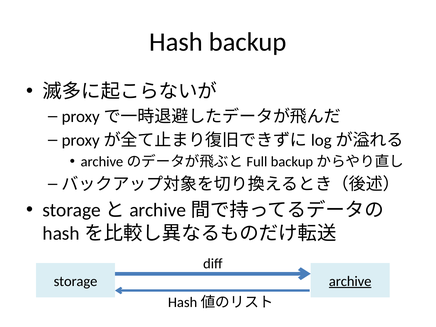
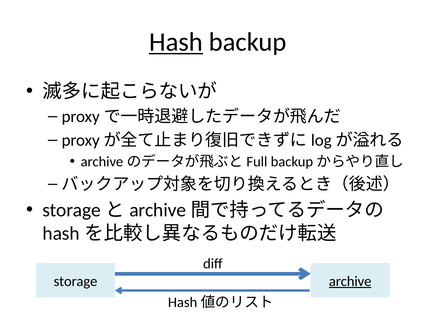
Hash underline: none -> present (176, 42)
